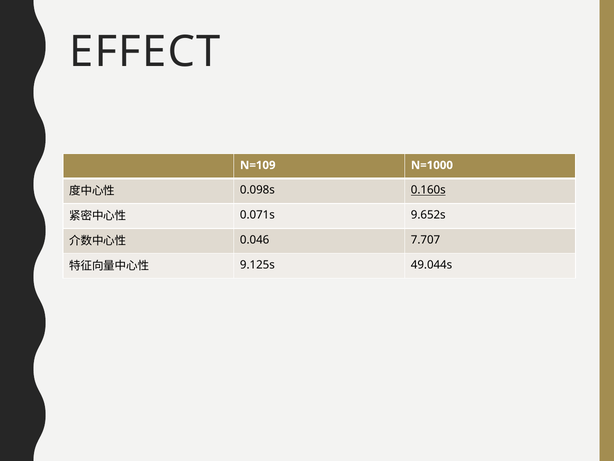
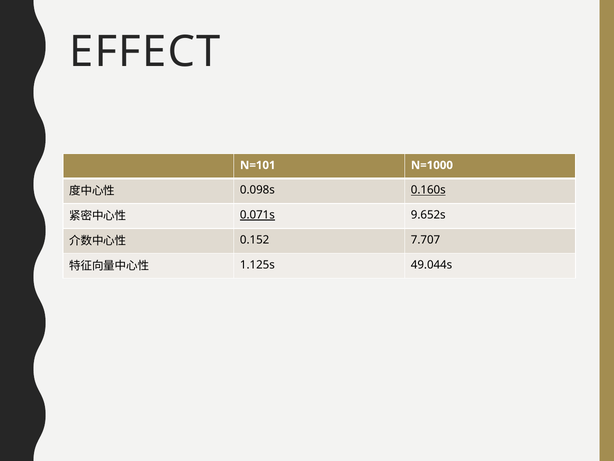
N=109: N=109 -> N=101 (258, 165)
0.071s underline: none -> present (257, 215)
0.046: 0.046 -> 0.152 (255, 240)
9.125s: 9.125s -> 1.125s (257, 265)
